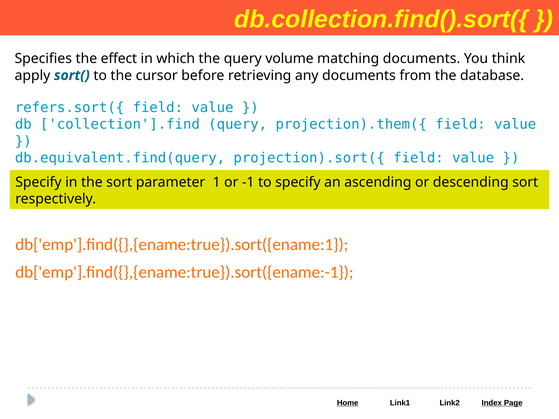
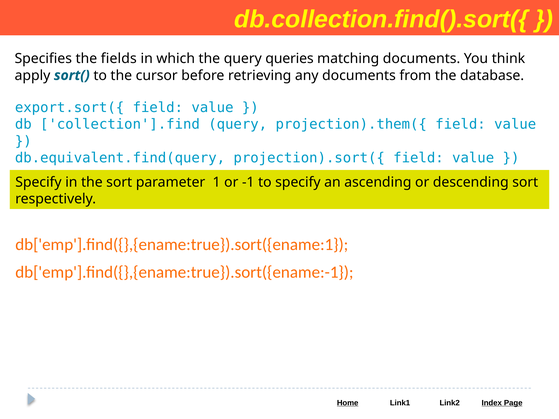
effect: effect -> fields (119, 59)
volume: volume -> queries (290, 59)
refers.sort({: refers.sort({ -> export.sort({ (70, 108)
